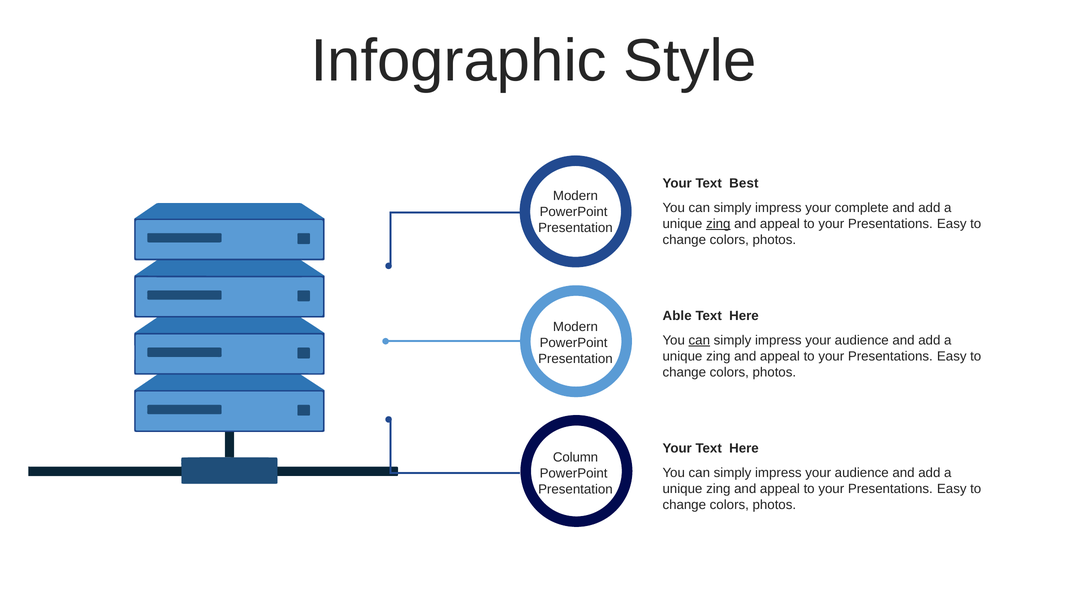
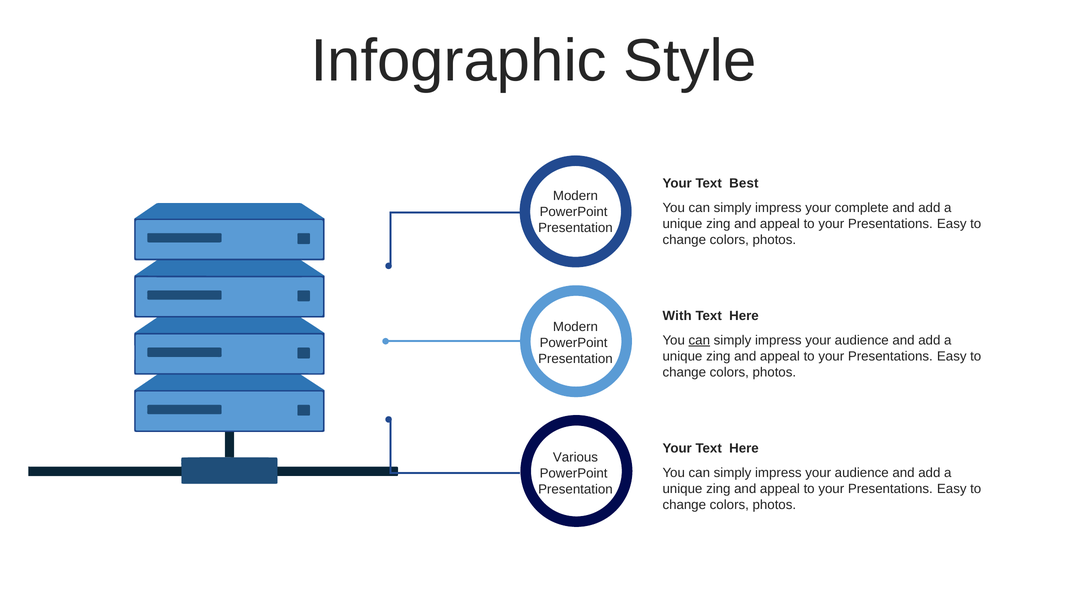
zing underline: present -> none (718, 224)
Able: Able -> With (677, 316)
Column: Column -> Various (575, 457)
